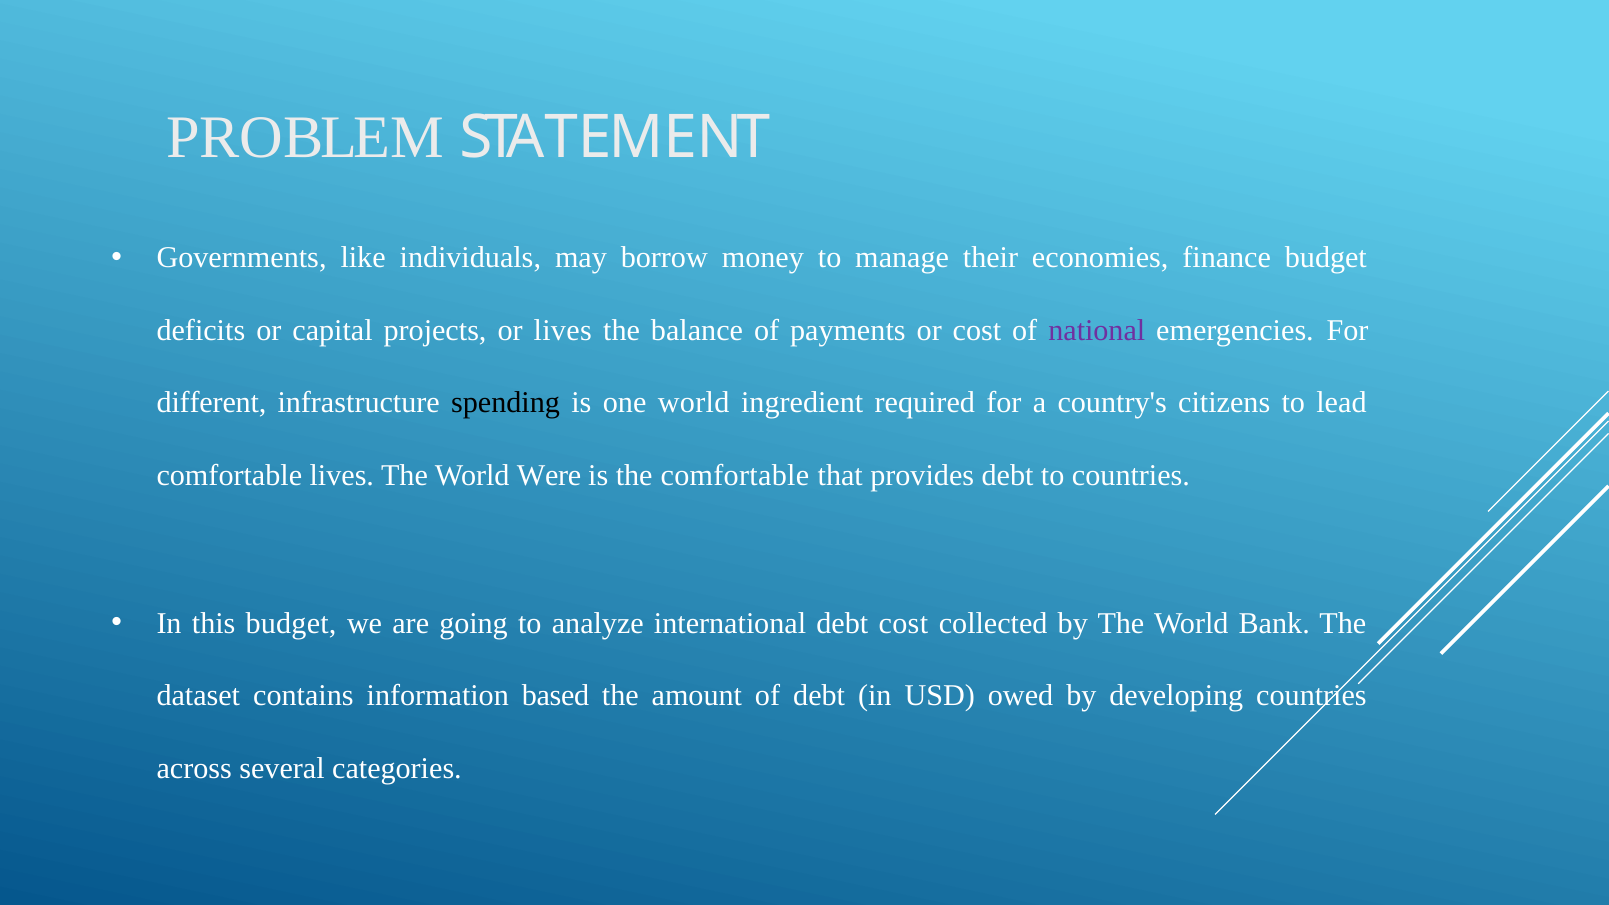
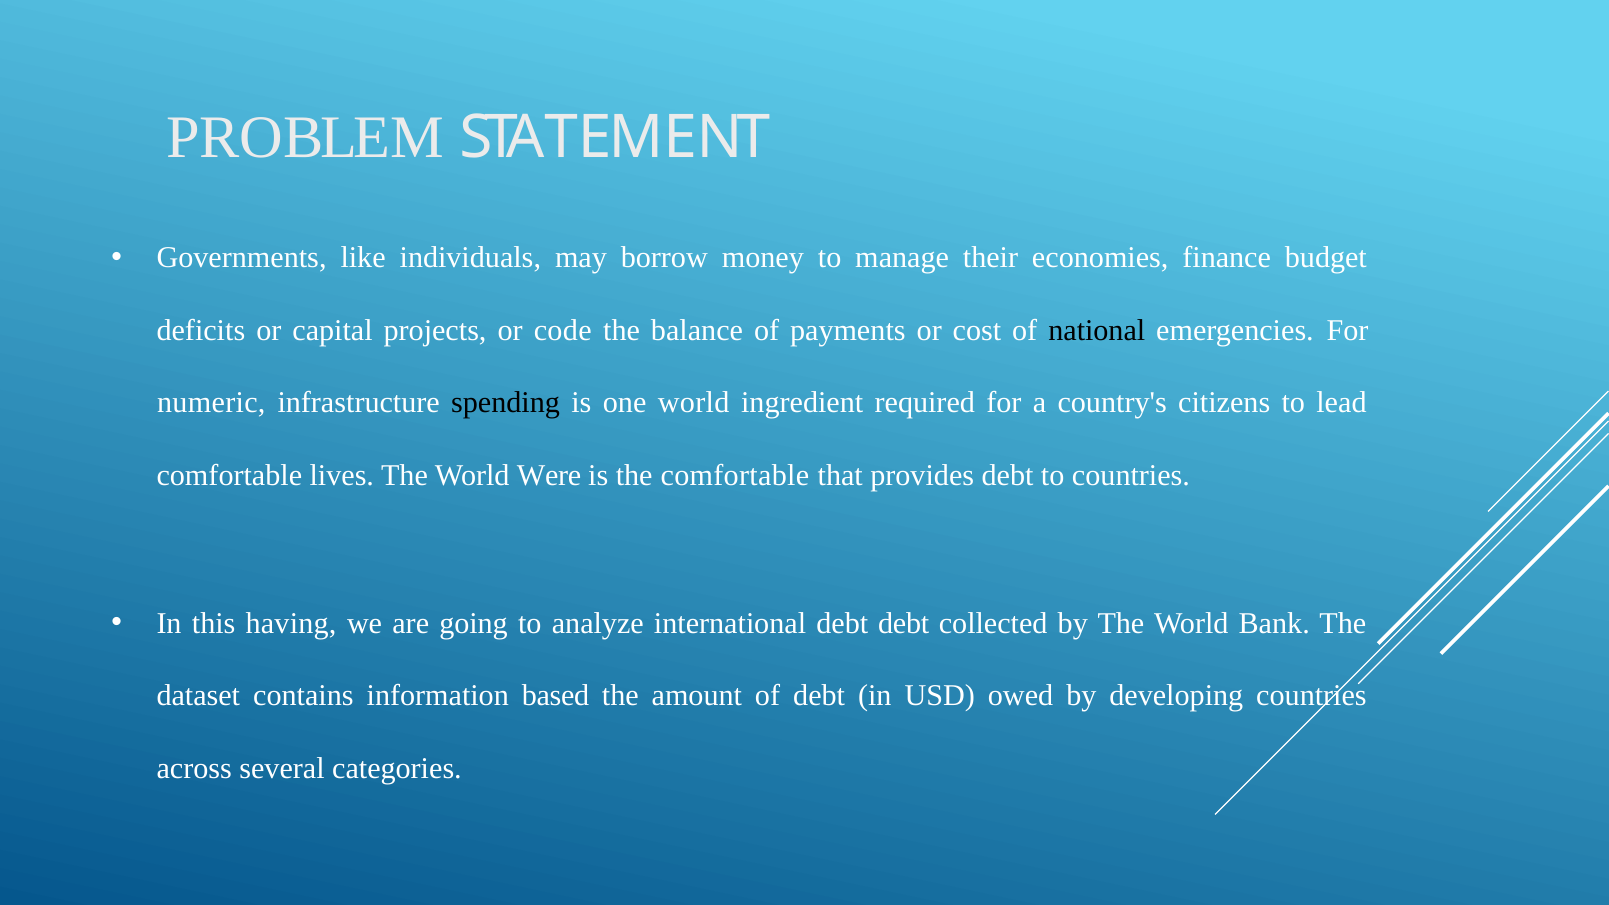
or lives: lives -> code (563, 330)
national colour: purple -> black (1097, 330)
different: different -> numeric (211, 403)
this budget: budget -> having (291, 623)
debt cost: cost -> debt (904, 623)
